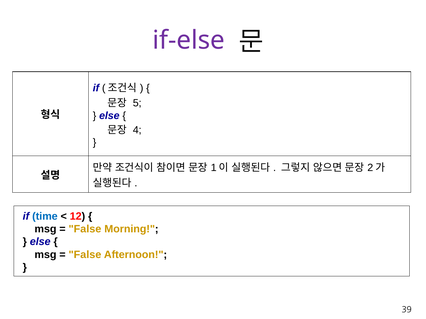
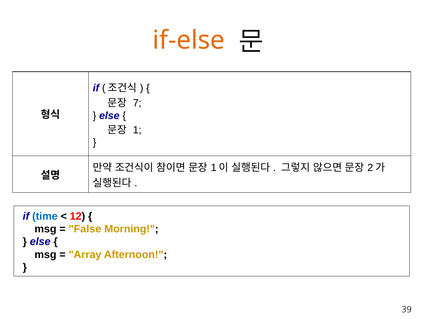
if-else colour: purple -> orange (189, 40)
5: 5 -> 7 (137, 103)
4: 4 -> 1 (137, 130)
False: False -> Array (85, 255)
